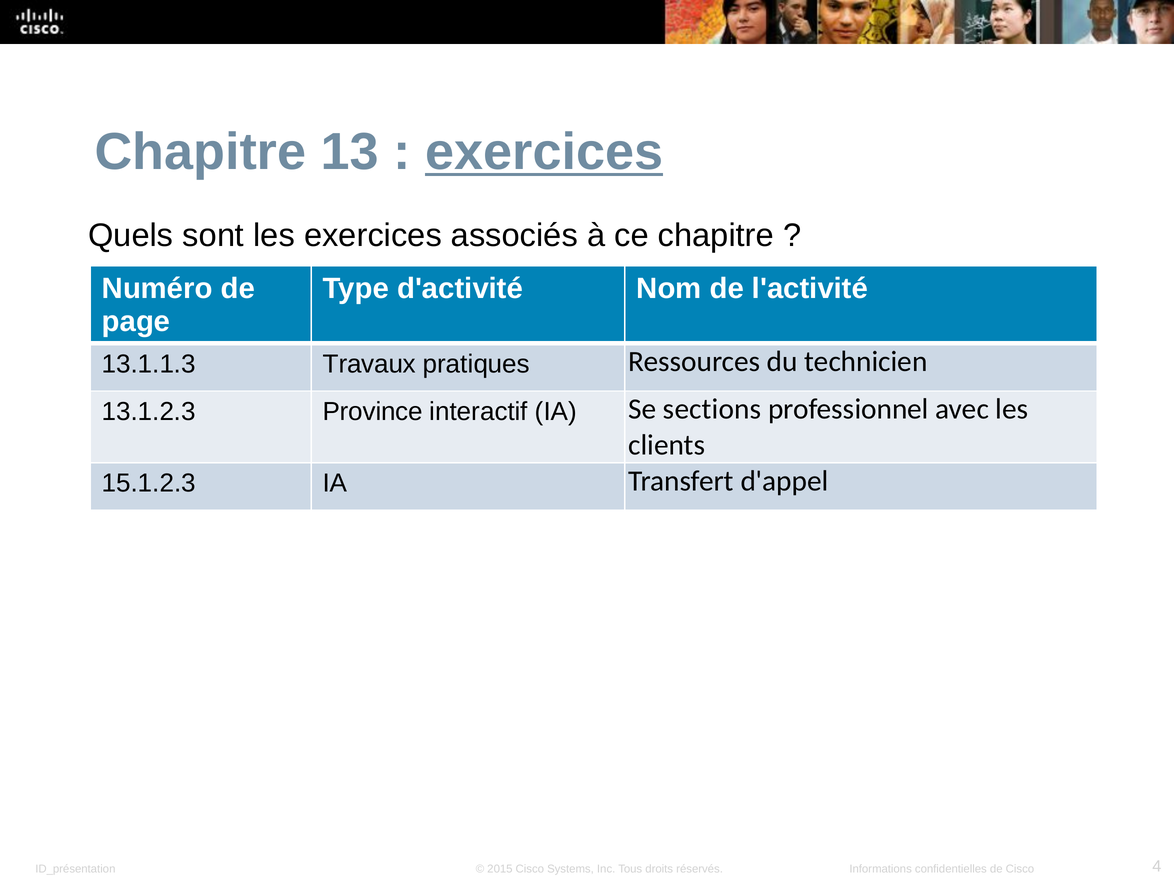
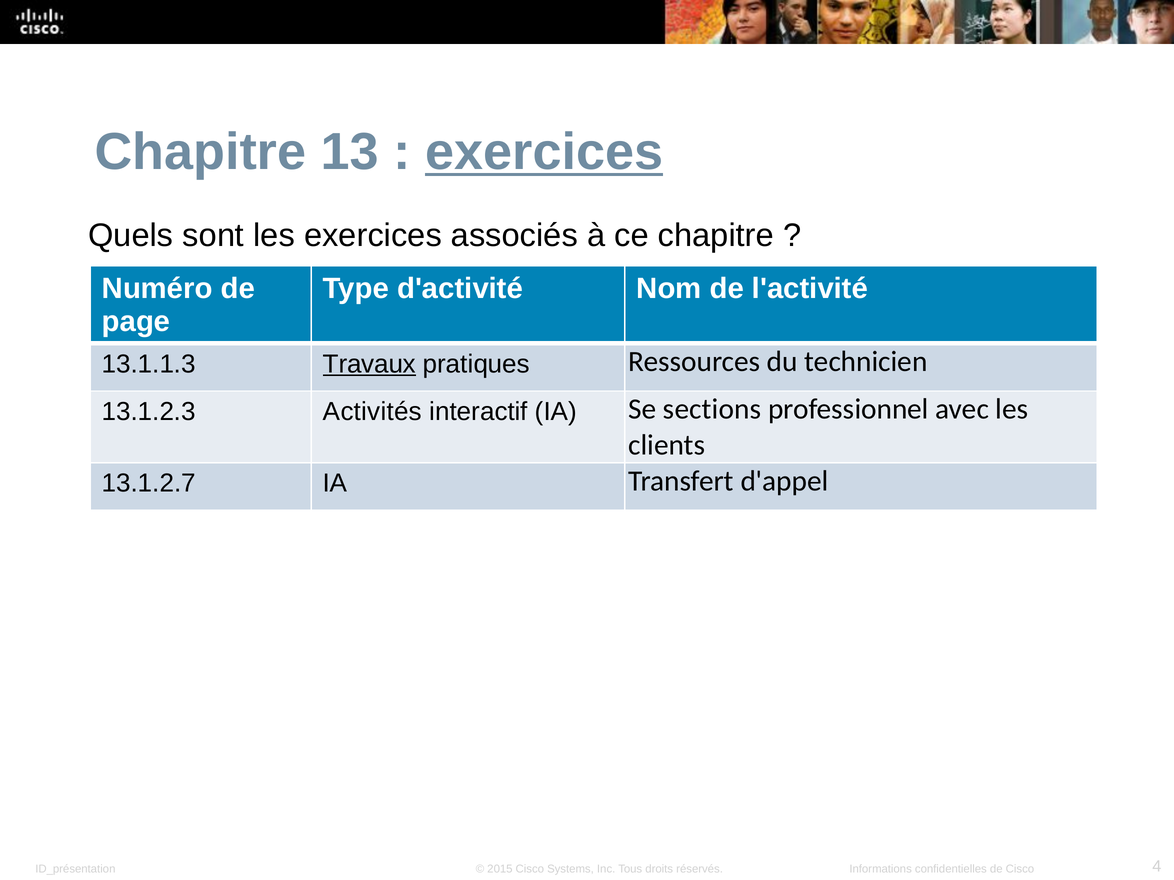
Travaux underline: none -> present (369, 364)
Province: Province -> Activités (373, 412)
15.1.2.3: 15.1.2.3 -> 13.1.2.7 (149, 484)
